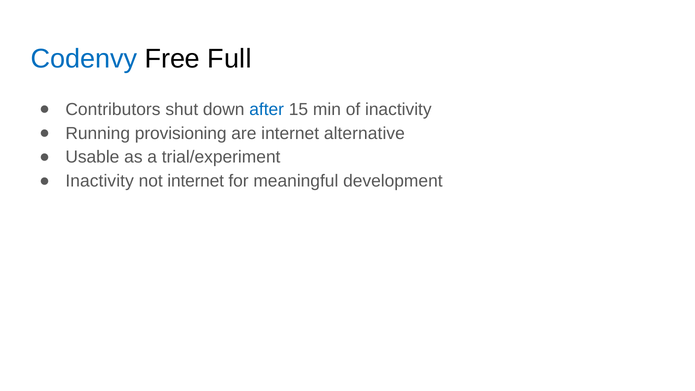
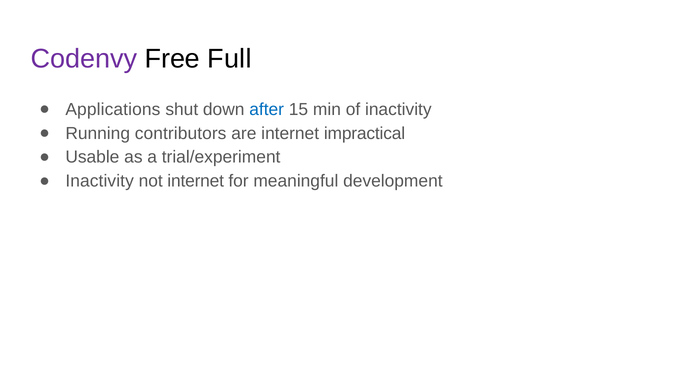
Codenvy colour: blue -> purple (84, 59)
Contributors: Contributors -> Applications (113, 109)
provisioning: provisioning -> contributors (181, 133)
alternative: alternative -> impractical (365, 133)
